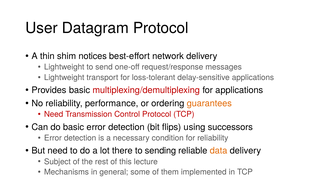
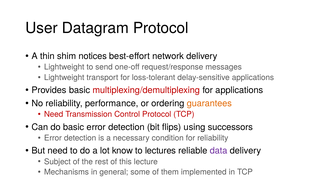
there: there -> know (122, 150)
sending: sending -> lectures (161, 150)
data colour: orange -> purple (219, 150)
